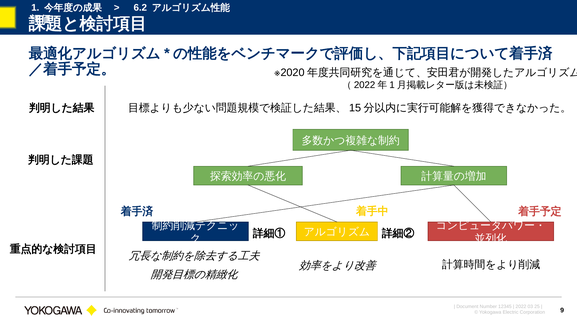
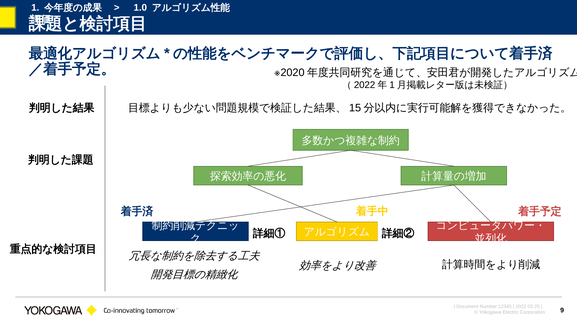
6.2: 6.2 -> 1.0 (140, 8)
